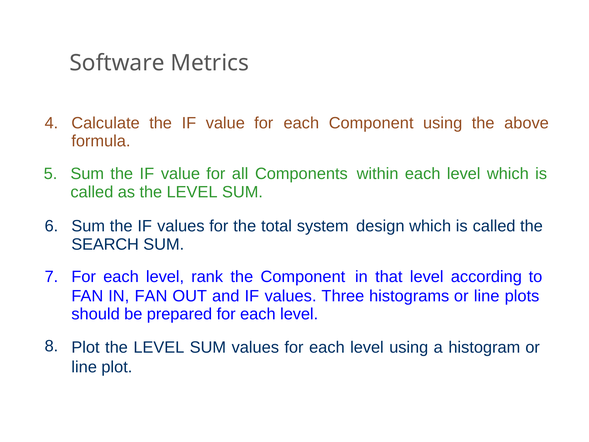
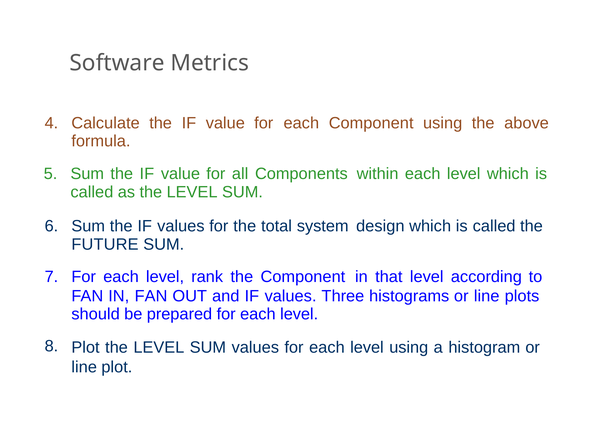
SEARCH: SEARCH -> FUTURE (105, 244)
